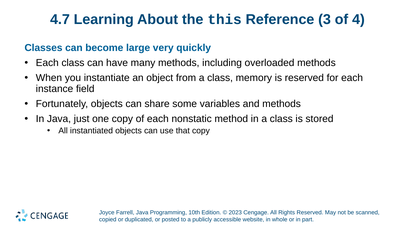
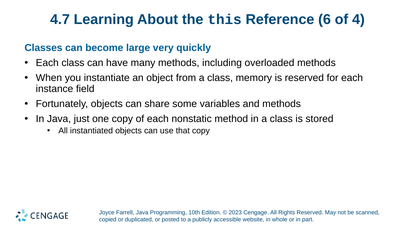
3: 3 -> 6 (325, 20)
